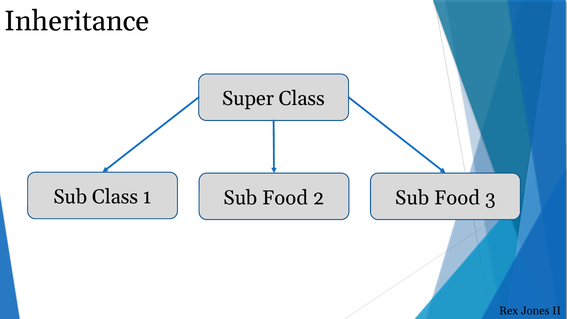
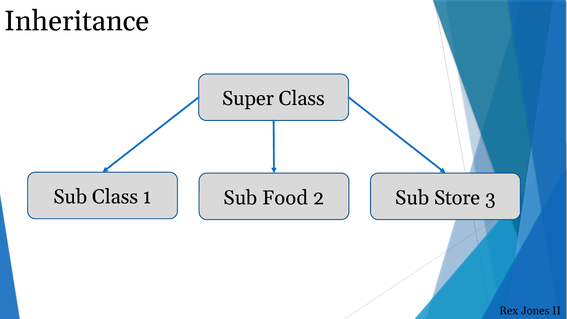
1 Sub Food: Food -> Store (457, 198)
